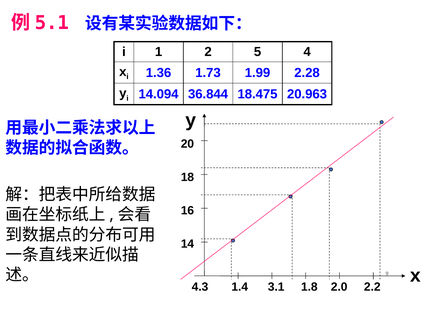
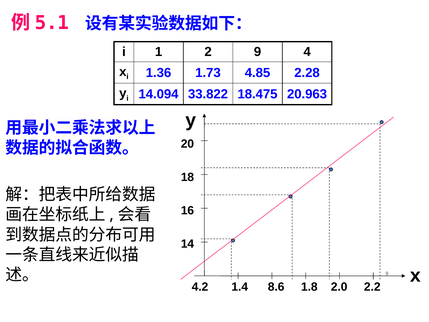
2 5: 5 -> 9 (258, 52)
1.99: 1.99 -> 4.85 (258, 73)
36.844: 36.844 -> 33.822 (208, 94)
4.3: 4.3 -> 4.2 (200, 287)
3.1: 3.1 -> 8.6 (276, 287)
